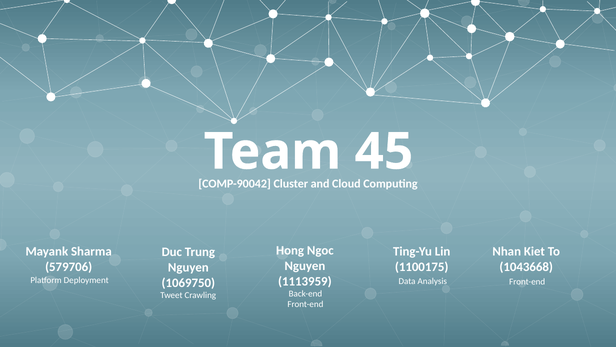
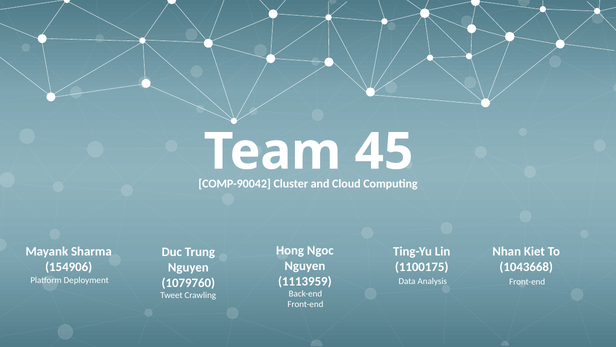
579706: 579706 -> 154906 (69, 267)
1069750: 1069750 -> 1079760 (188, 282)
